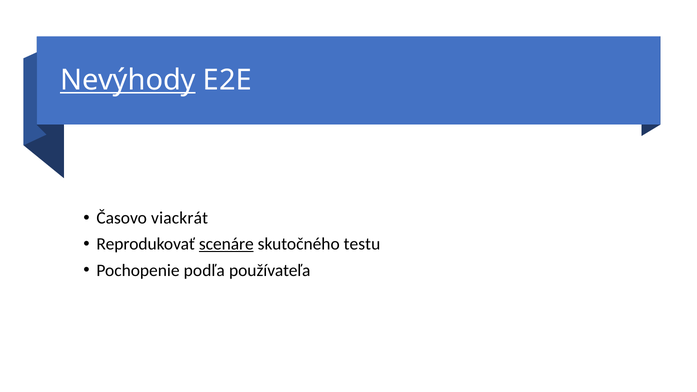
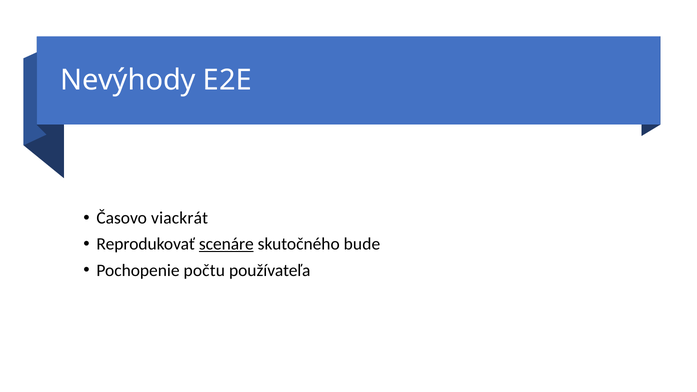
Nevýhody underline: present -> none (128, 80)
testu: testu -> bude (362, 244)
podľa: podľa -> počtu (204, 270)
